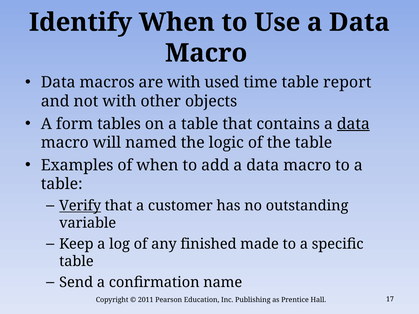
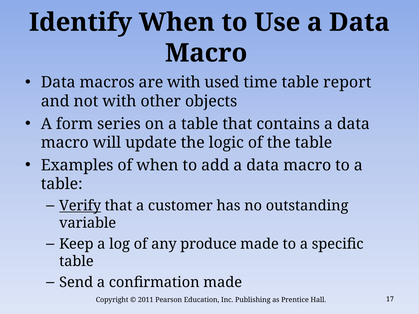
tables: tables -> series (119, 124)
data underline: present -> none (353, 124)
named: named -> update (151, 143)
finished: finished -> produce (209, 244)
confirmation name: name -> made (223, 283)
